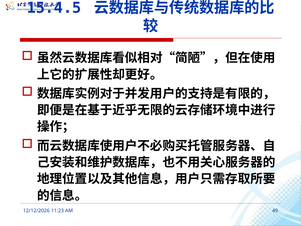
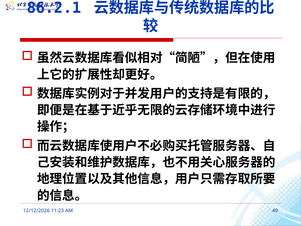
15.4.5: 15.4.5 -> 86.2.1 (54, 8)
